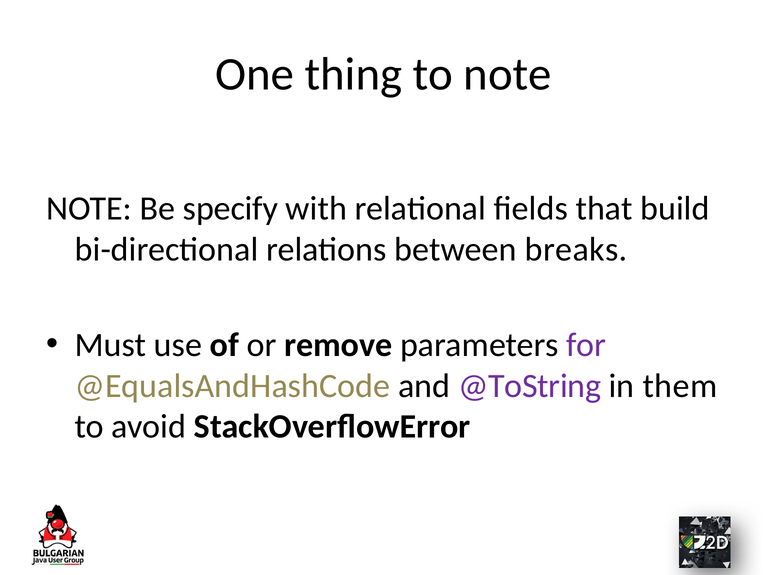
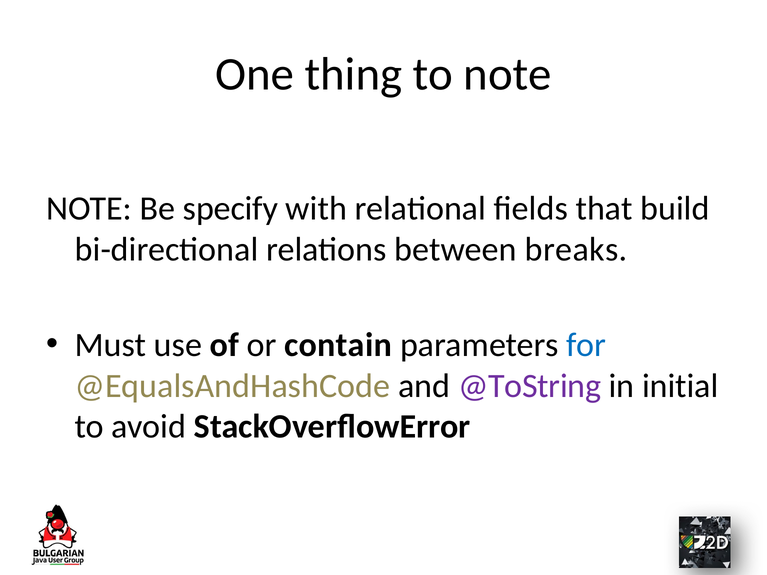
remove: remove -> contain (338, 345)
for colour: purple -> blue (586, 345)
them: them -> initial (680, 386)
